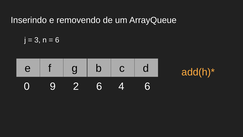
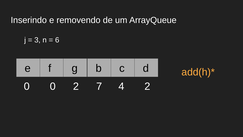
0 9: 9 -> 0 (53, 86)
2 6: 6 -> 7 (99, 86)
4 6: 6 -> 2 (147, 86)
